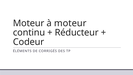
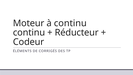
à moteur: moteur -> continu (70, 23)
